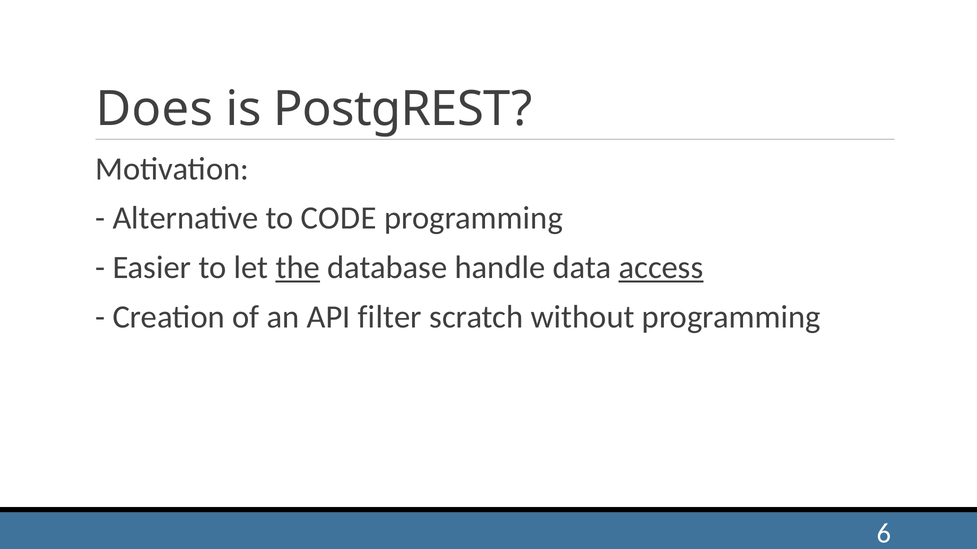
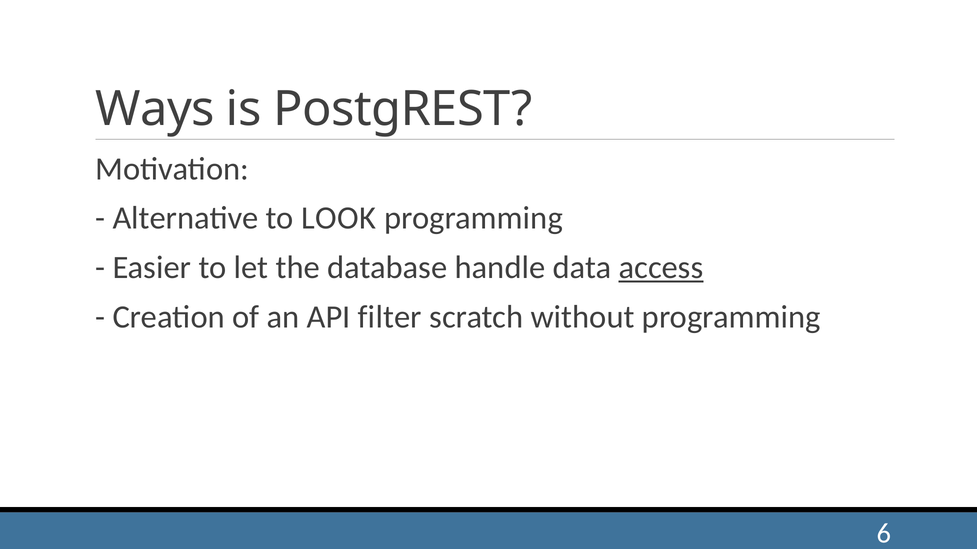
Does: Does -> Ways (155, 109)
CODE: CODE -> LOOK (339, 218)
the underline: present -> none (298, 268)
